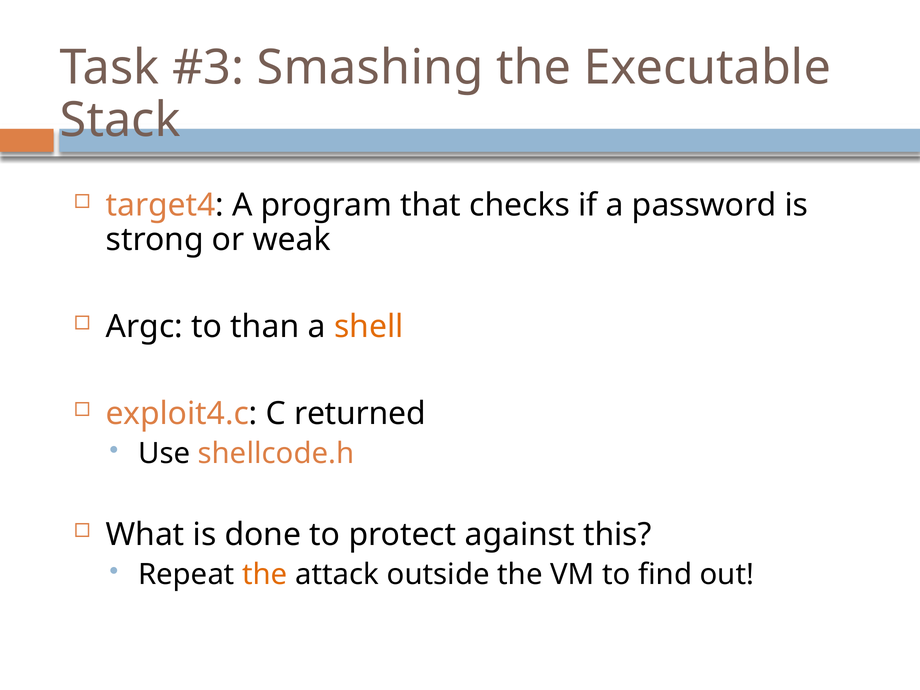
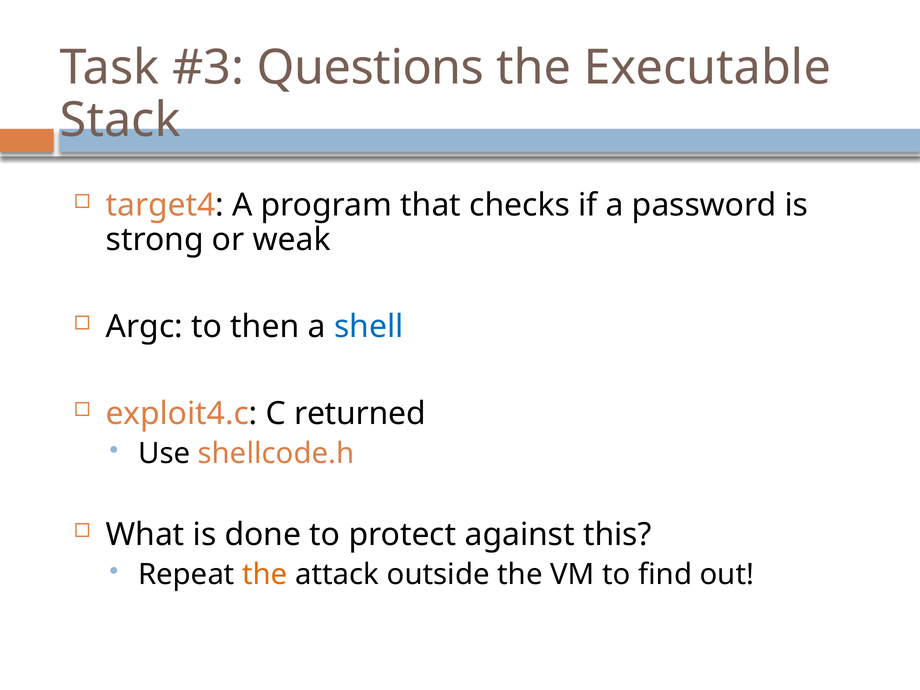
Smashing: Smashing -> Questions (371, 68)
than: than -> then (265, 327)
shell colour: orange -> blue (369, 327)
